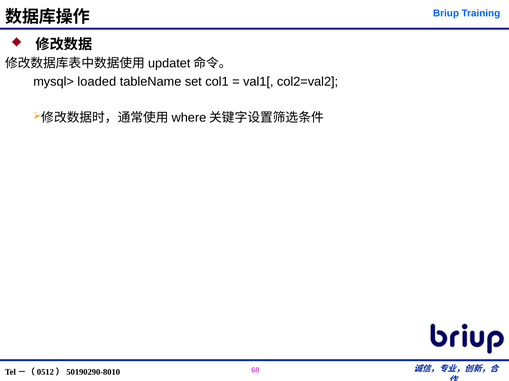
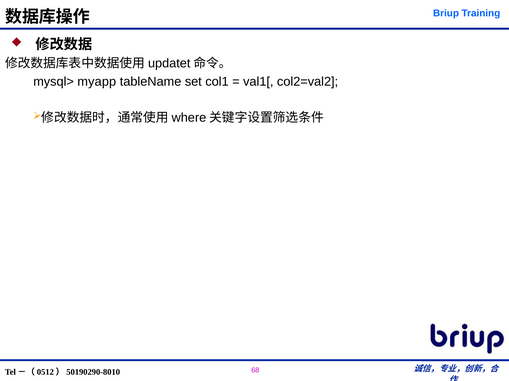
loaded: loaded -> myapp (97, 82)
